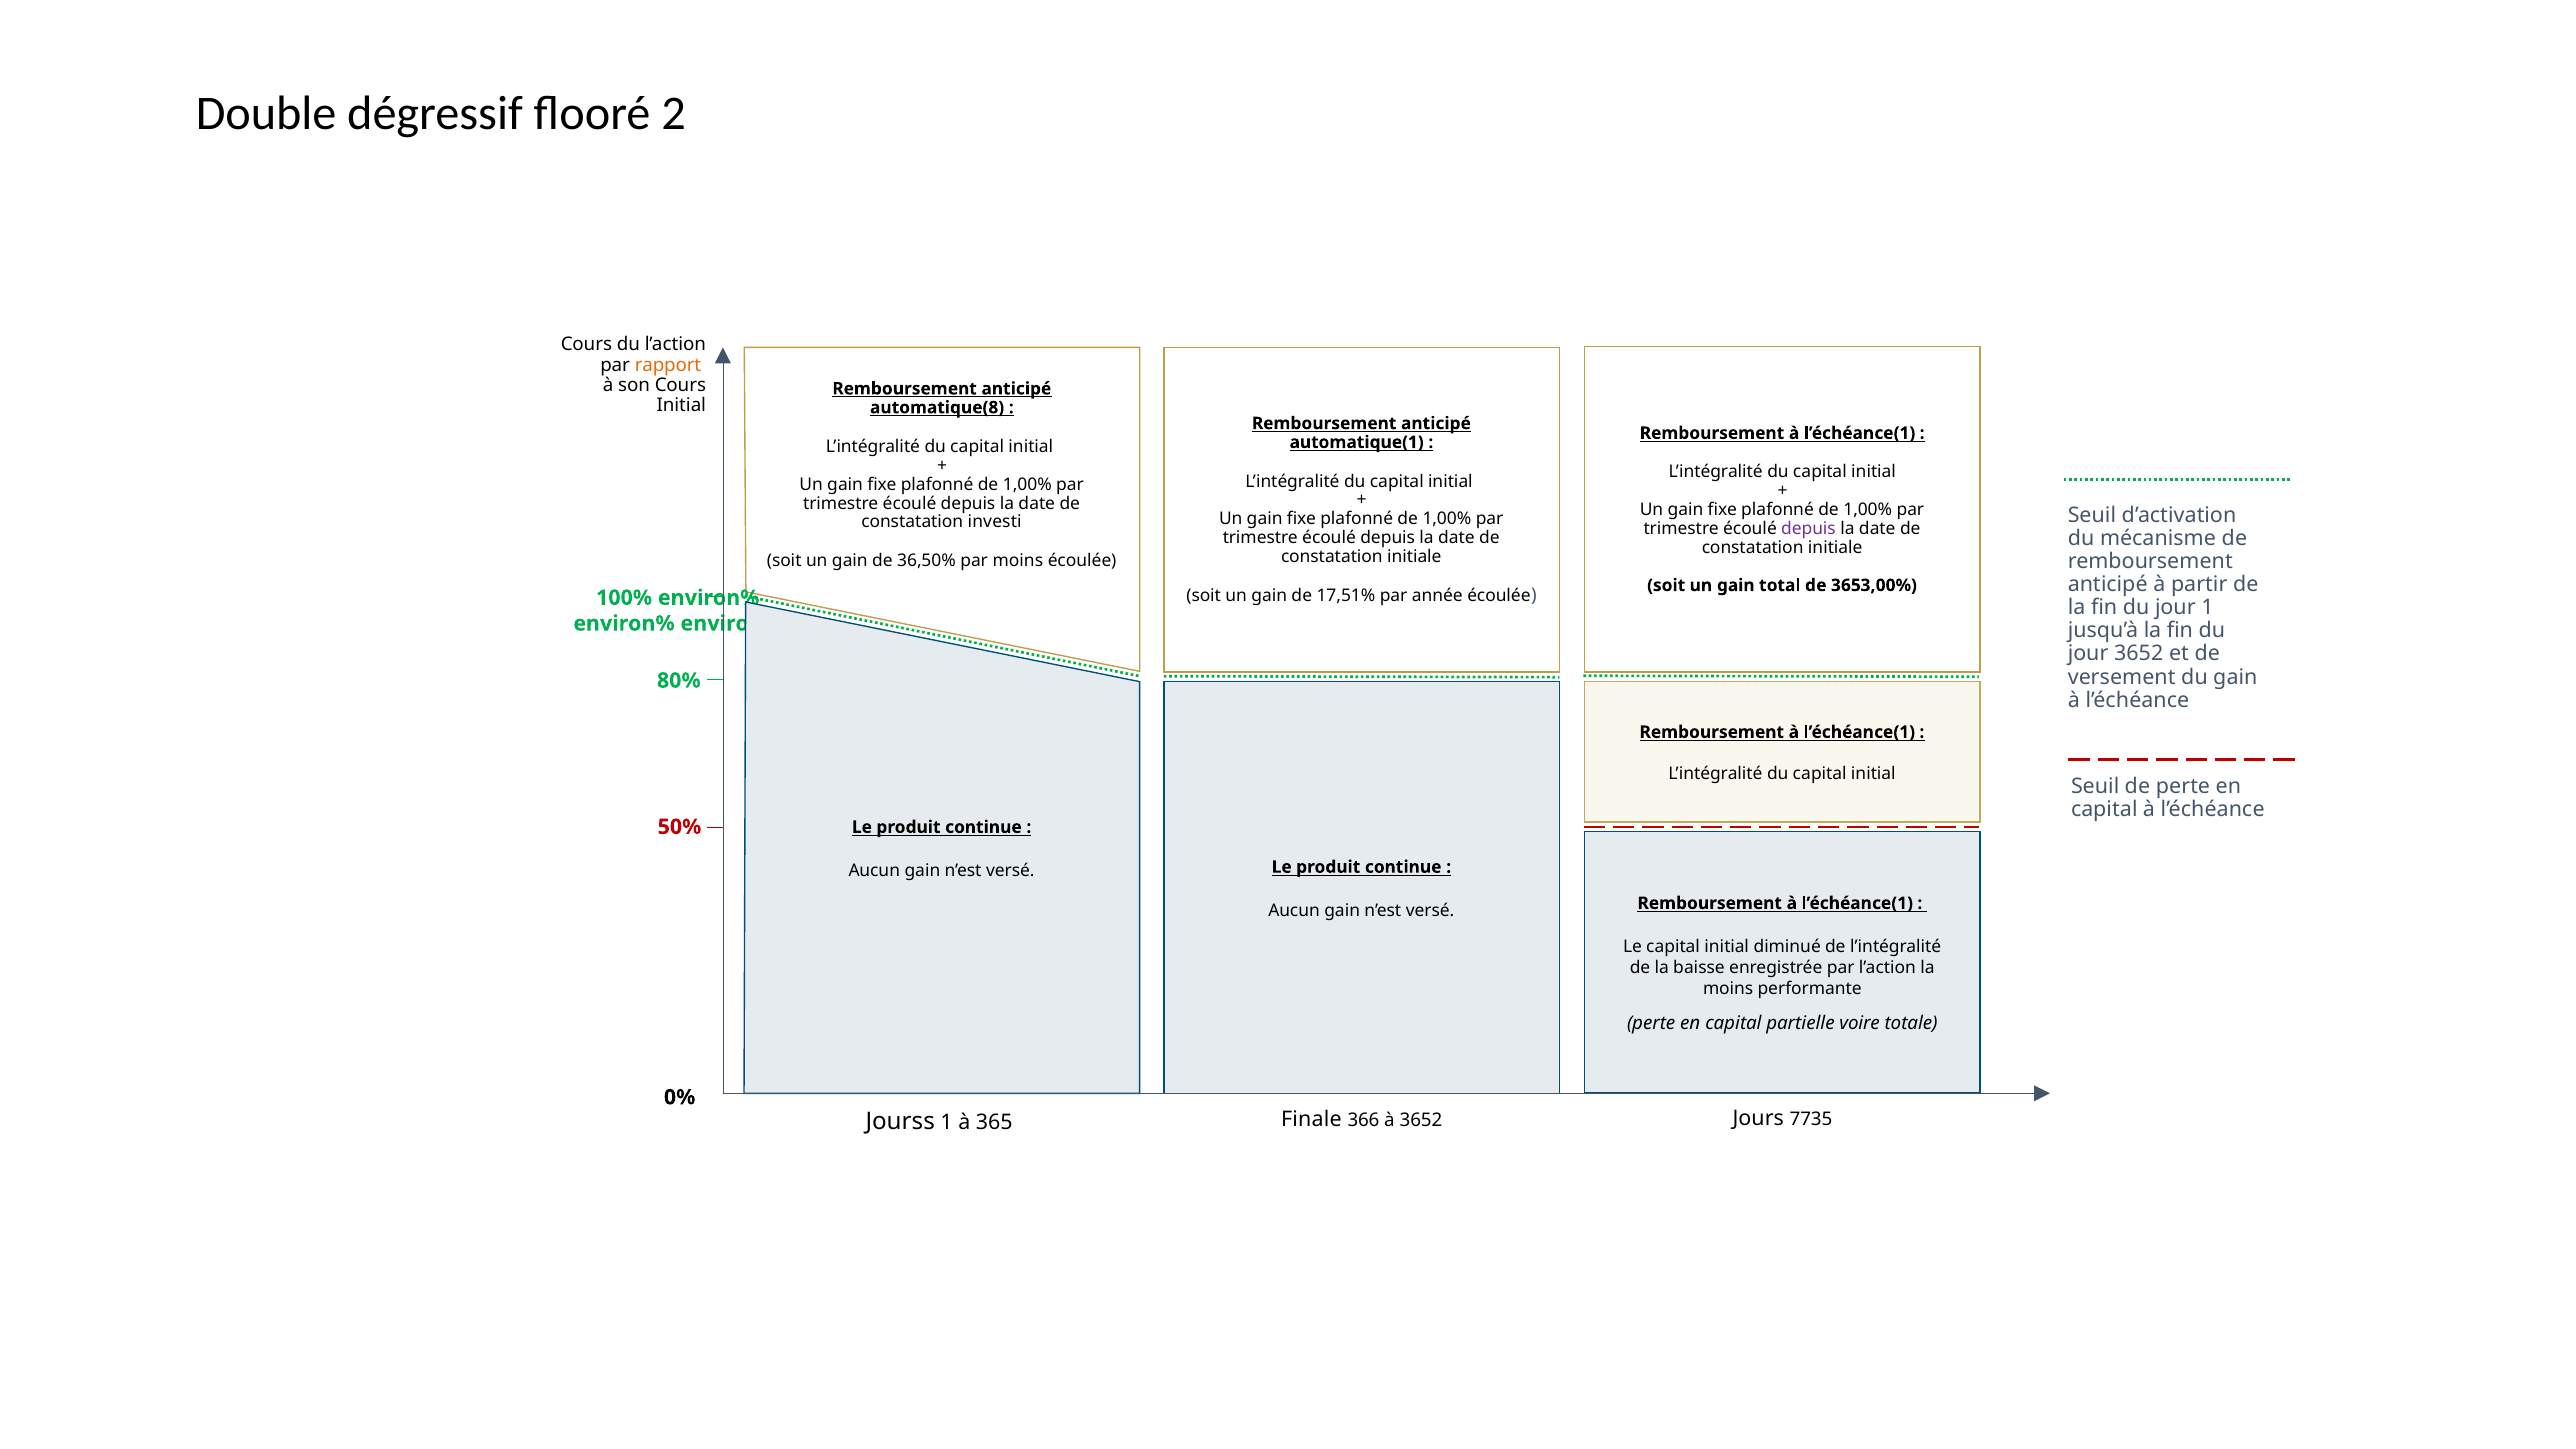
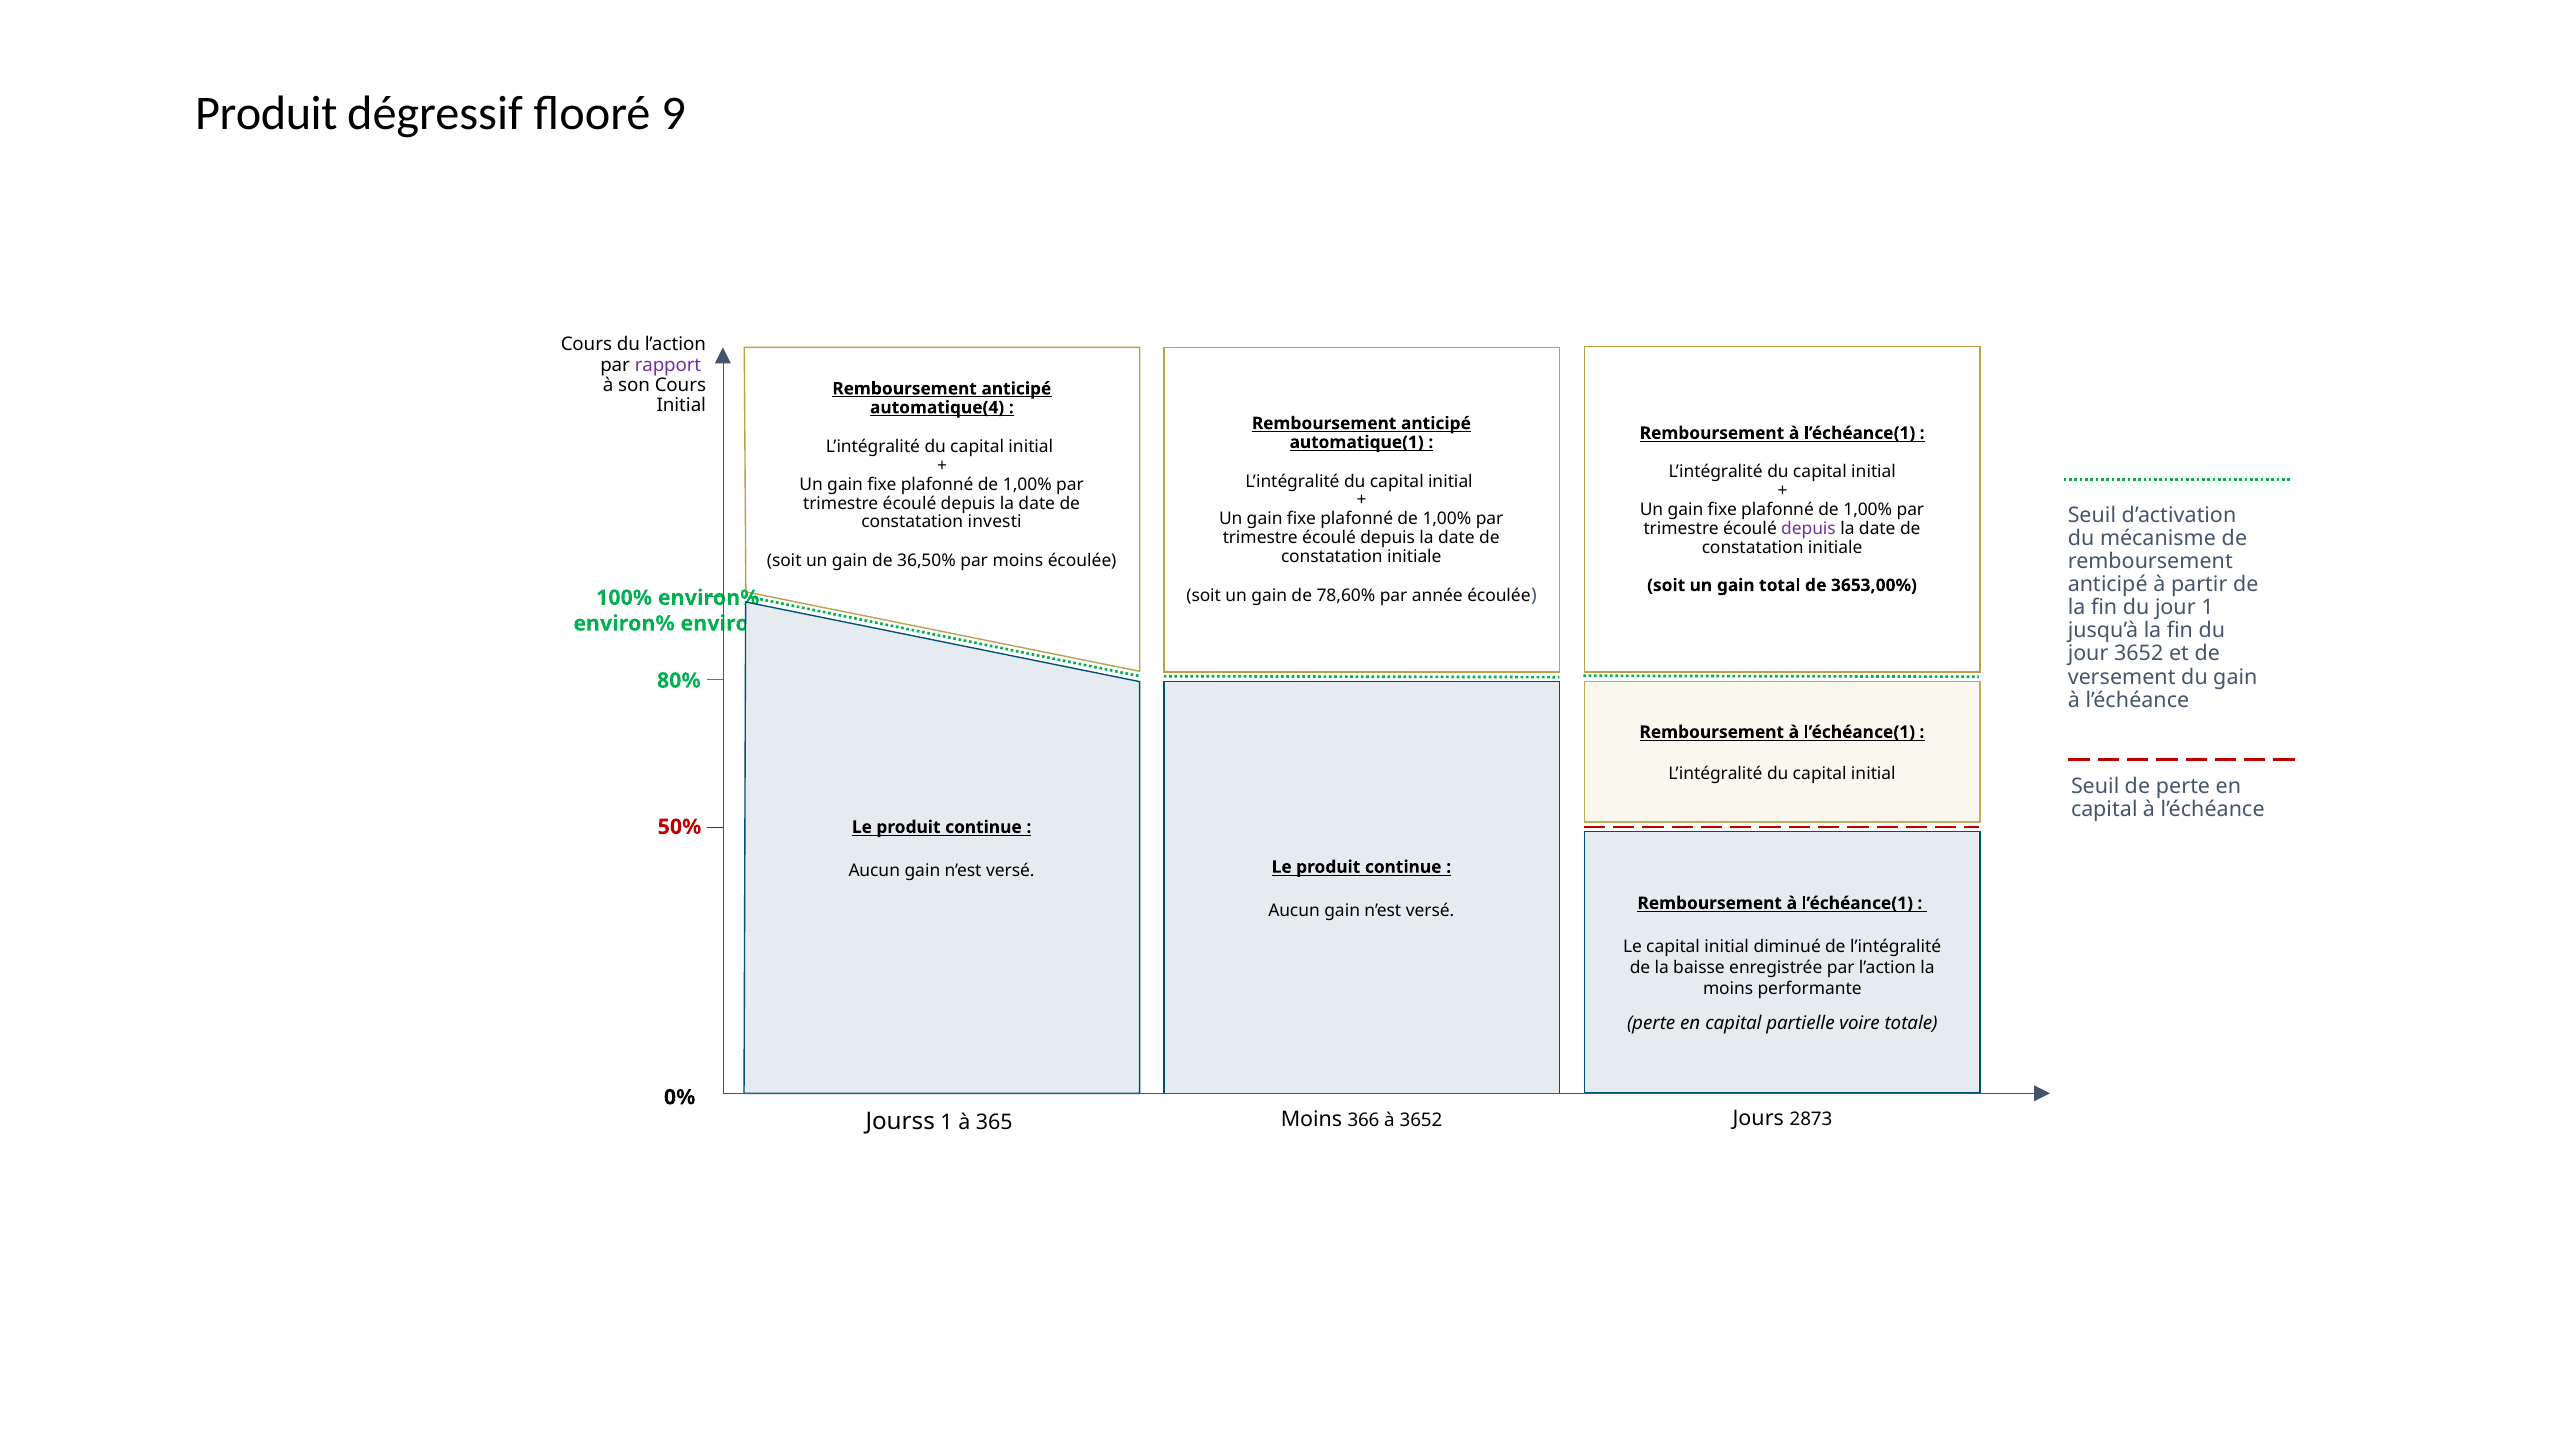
Double: Double -> Produit (266, 114)
2: 2 -> 9 (674, 114)
rapport colour: orange -> purple (668, 365)
automatique(8: automatique(8 -> automatique(4 (937, 408)
17,51%: 17,51% -> 78,60% (1346, 596)
Finale: Finale -> Moins (1312, 1119)
7735: 7735 -> 2873 (1811, 1120)
